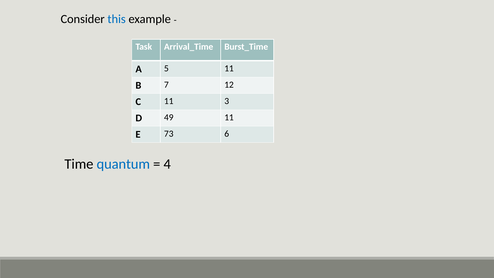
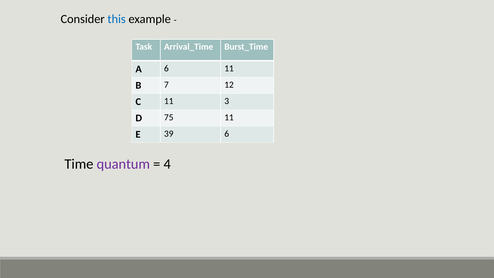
A 5: 5 -> 6 (166, 68)
49: 49 -> 75 (169, 117)
73: 73 -> 39 (169, 134)
quantum colour: blue -> purple (123, 164)
